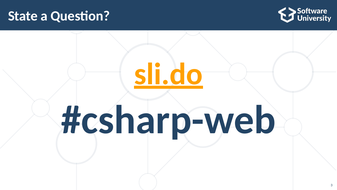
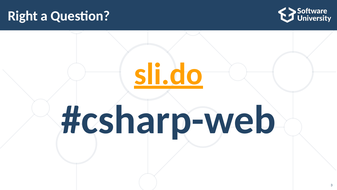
State: State -> Right (23, 16)
